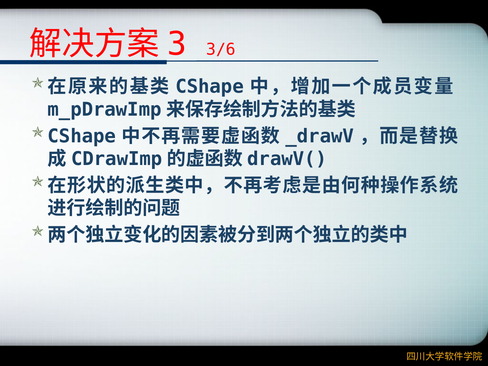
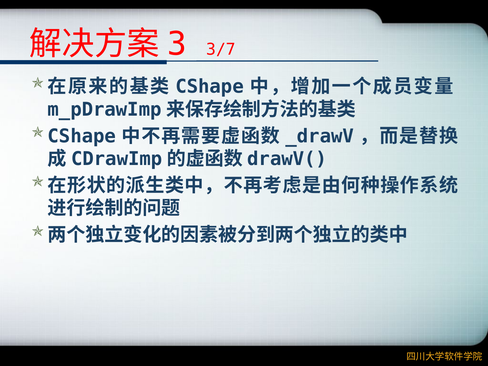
3/6: 3/6 -> 3/7 (221, 50)
